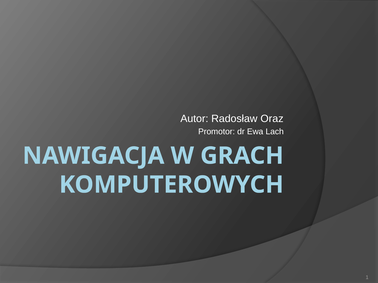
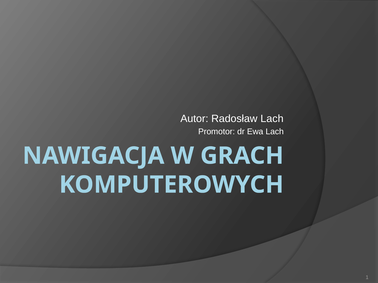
Radosław Oraz: Oraz -> Lach (272, 119)
